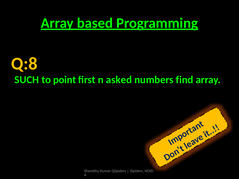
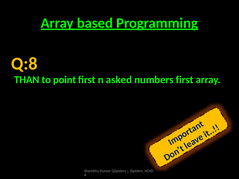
SUCH: SUCH -> THAN (27, 80)
numbers find: find -> first (185, 80)
